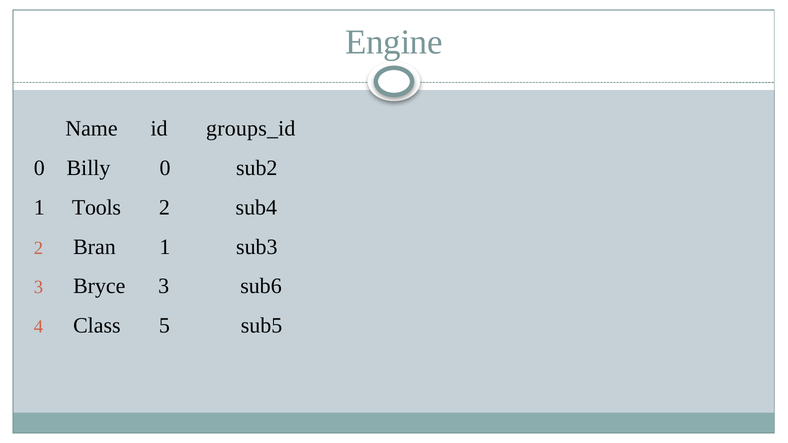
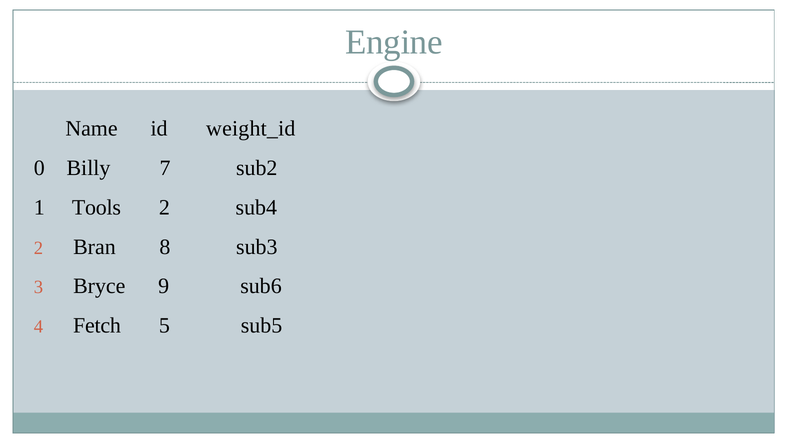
groups_id: groups_id -> weight_id (251, 129)
Billy 0: 0 -> 7 (165, 168)
Bran 1: 1 -> 8 (165, 247)
Bryce 3: 3 -> 9 (164, 286)
Class: Class -> Fetch (97, 326)
